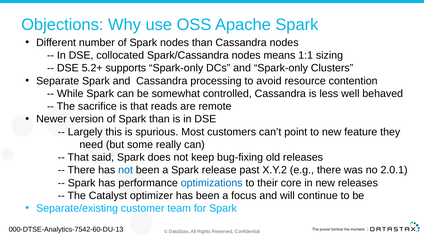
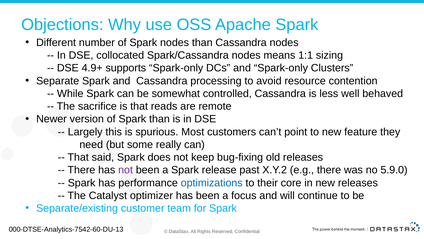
5.2+: 5.2+ -> 4.9+ (92, 68)
not colour: blue -> purple (126, 170)
2.0.1: 2.0.1 -> 5.9.0 (394, 170)
